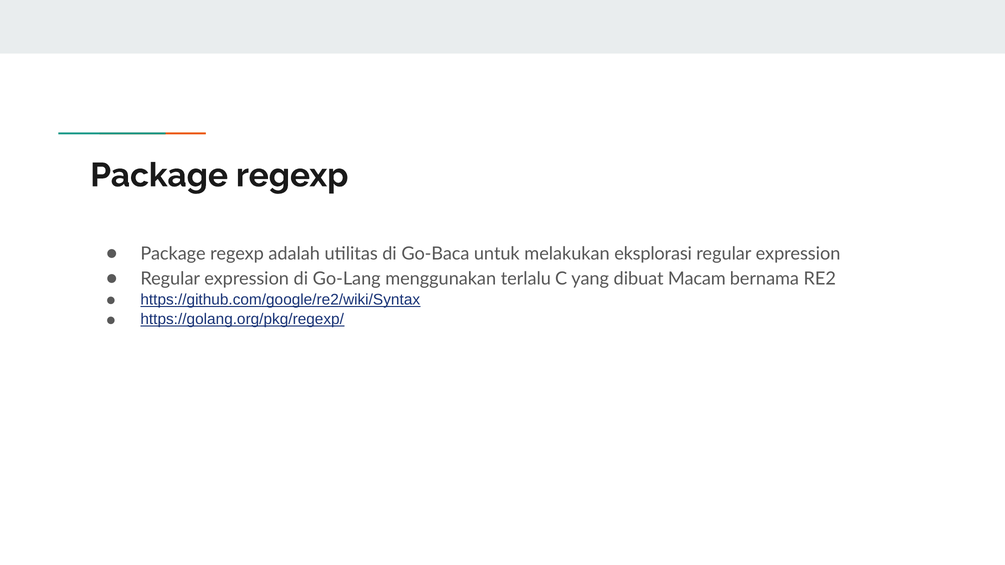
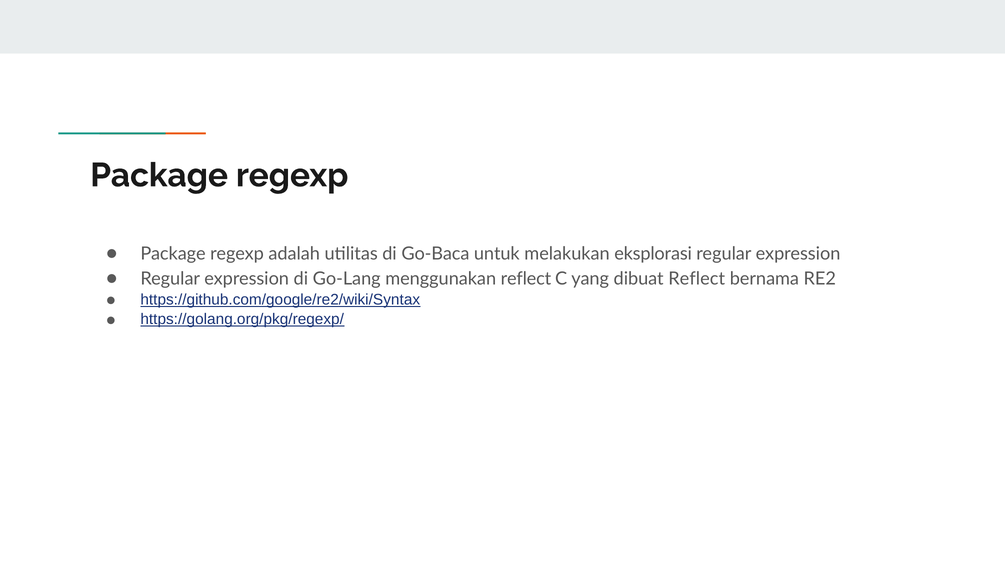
menggunakan terlalu: terlalu -> reflect (526, 279)
dibuat Macam: Macam -> Reflect (697, 279)
